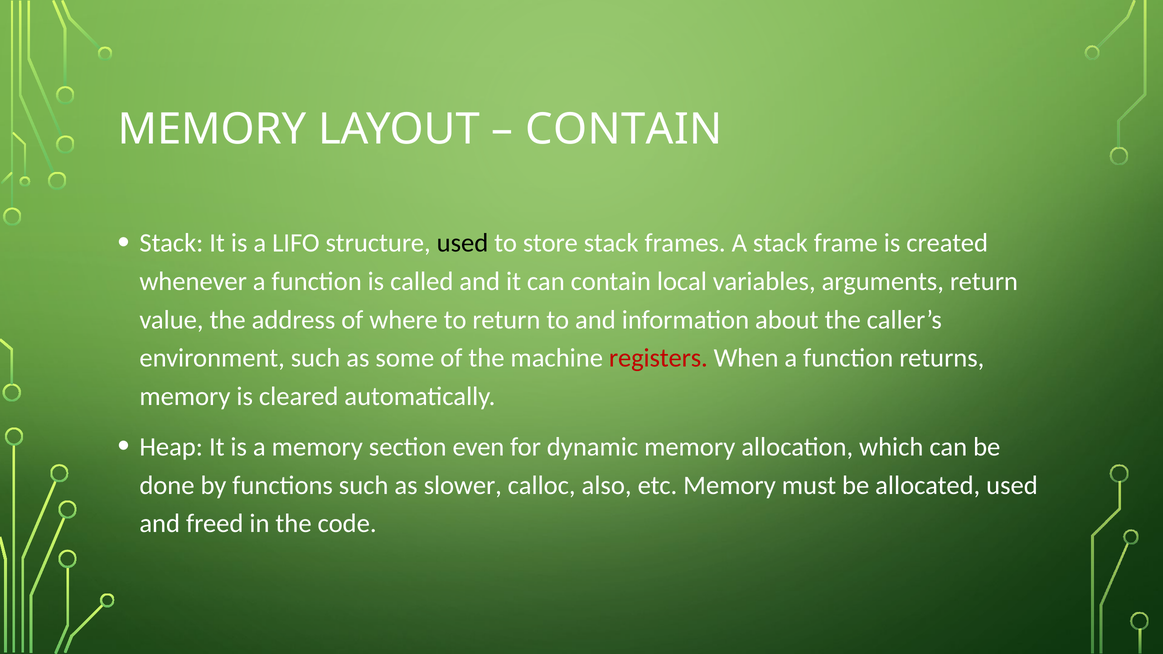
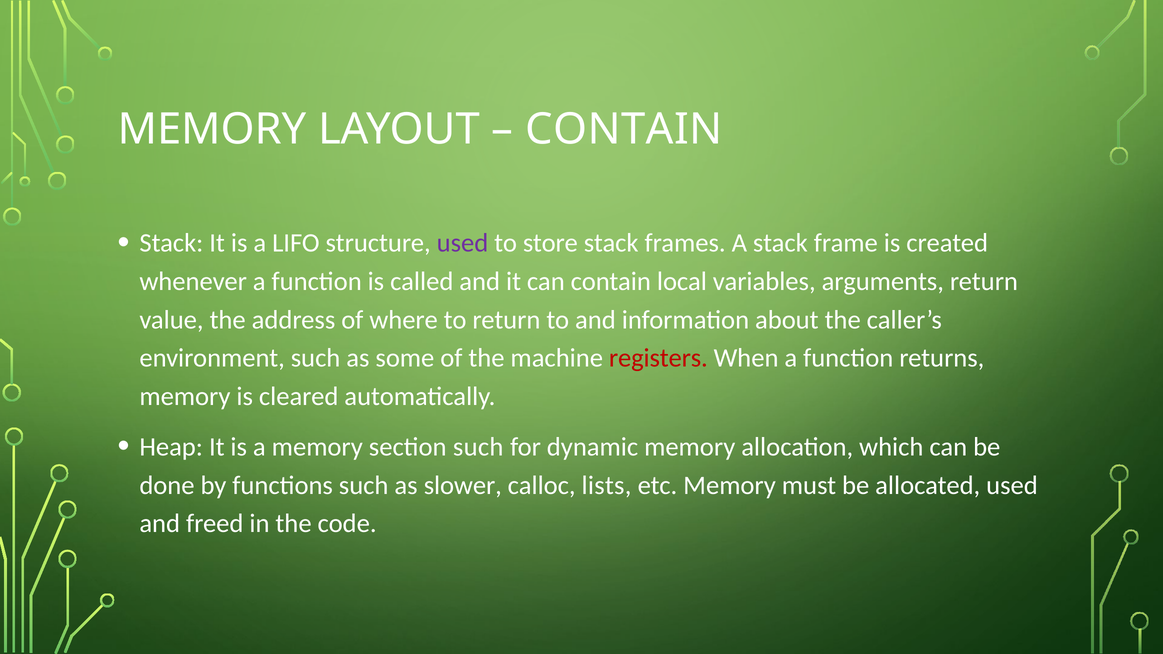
used colour: black -> purple (462, 243)
section even: even -> such (478, 447)
also: also -> lists (606, 485)
